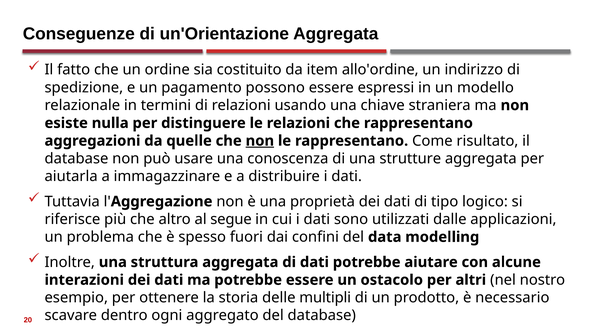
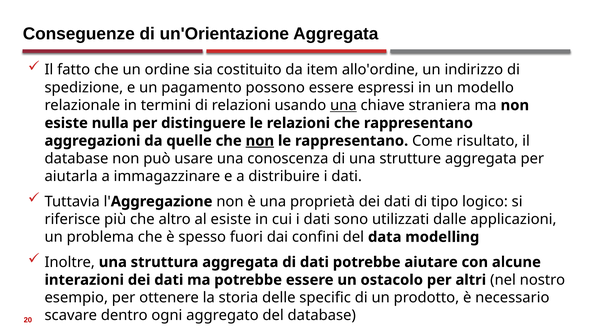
una underline: none -> present (343, 105)
al segue: segue -> esiste (231, 219)
multipli: multipli -> specific (325, 298)
